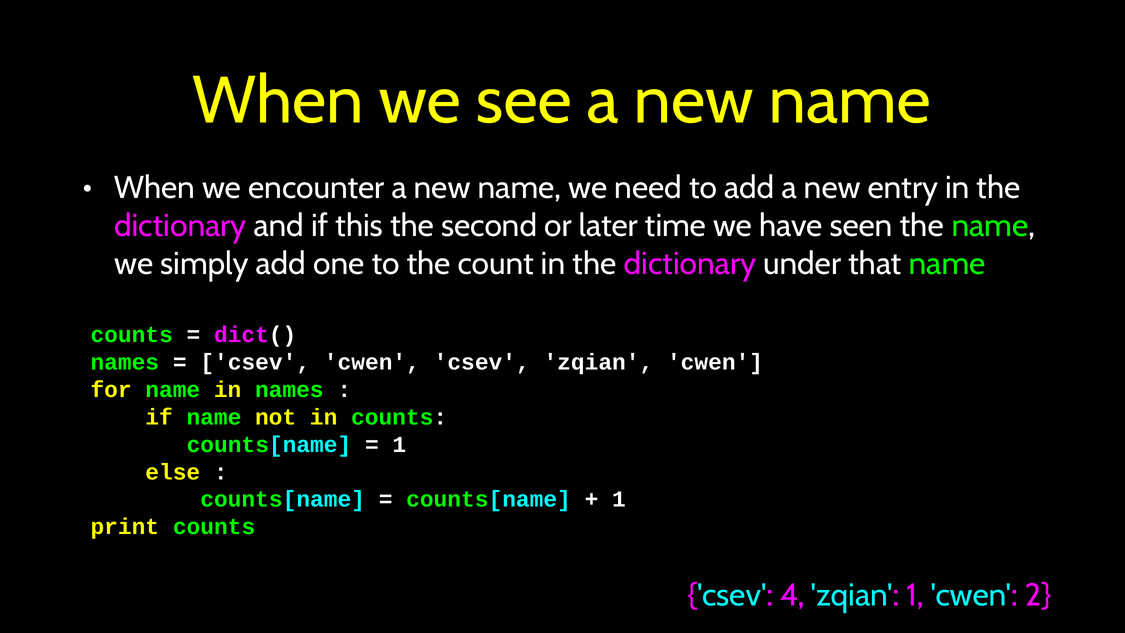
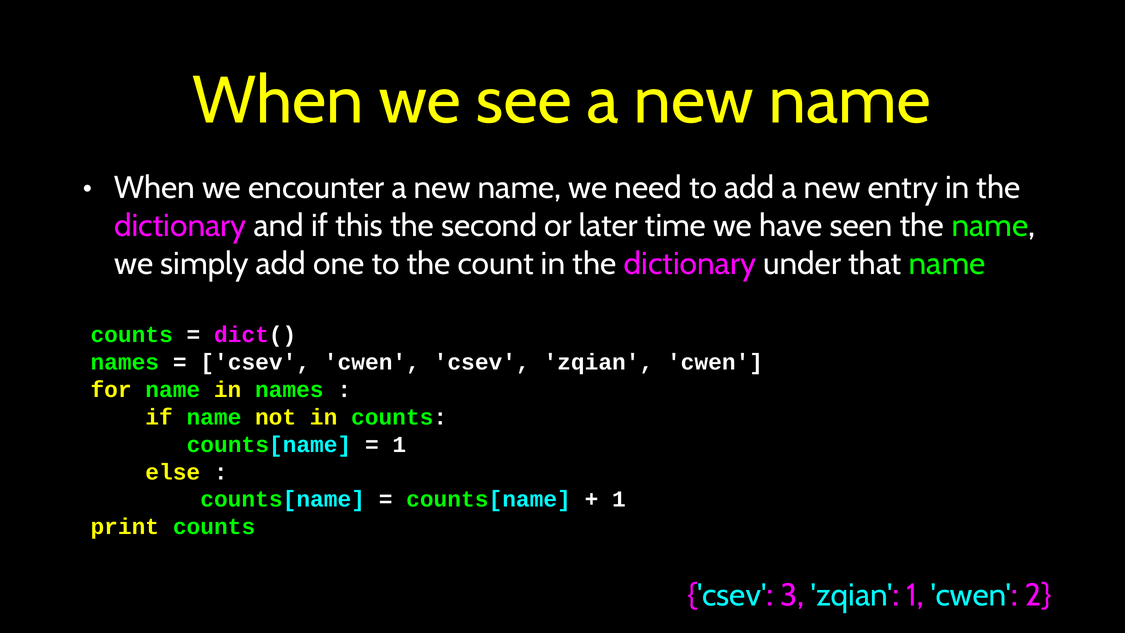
4: 4 -> 3 (792, 595)
